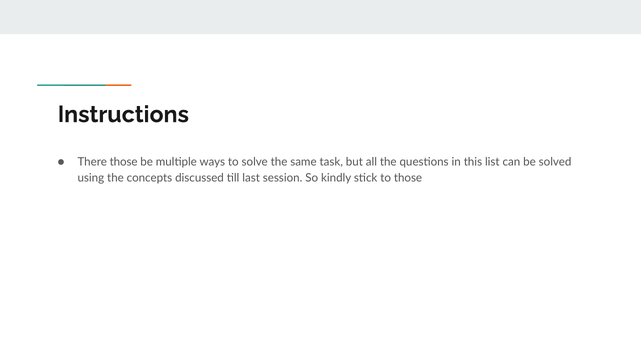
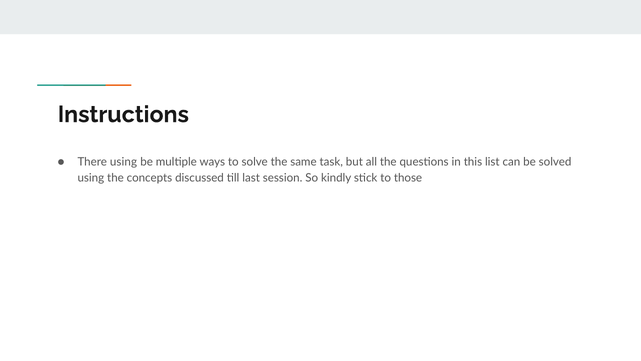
There those: those -> using (123, 162)
